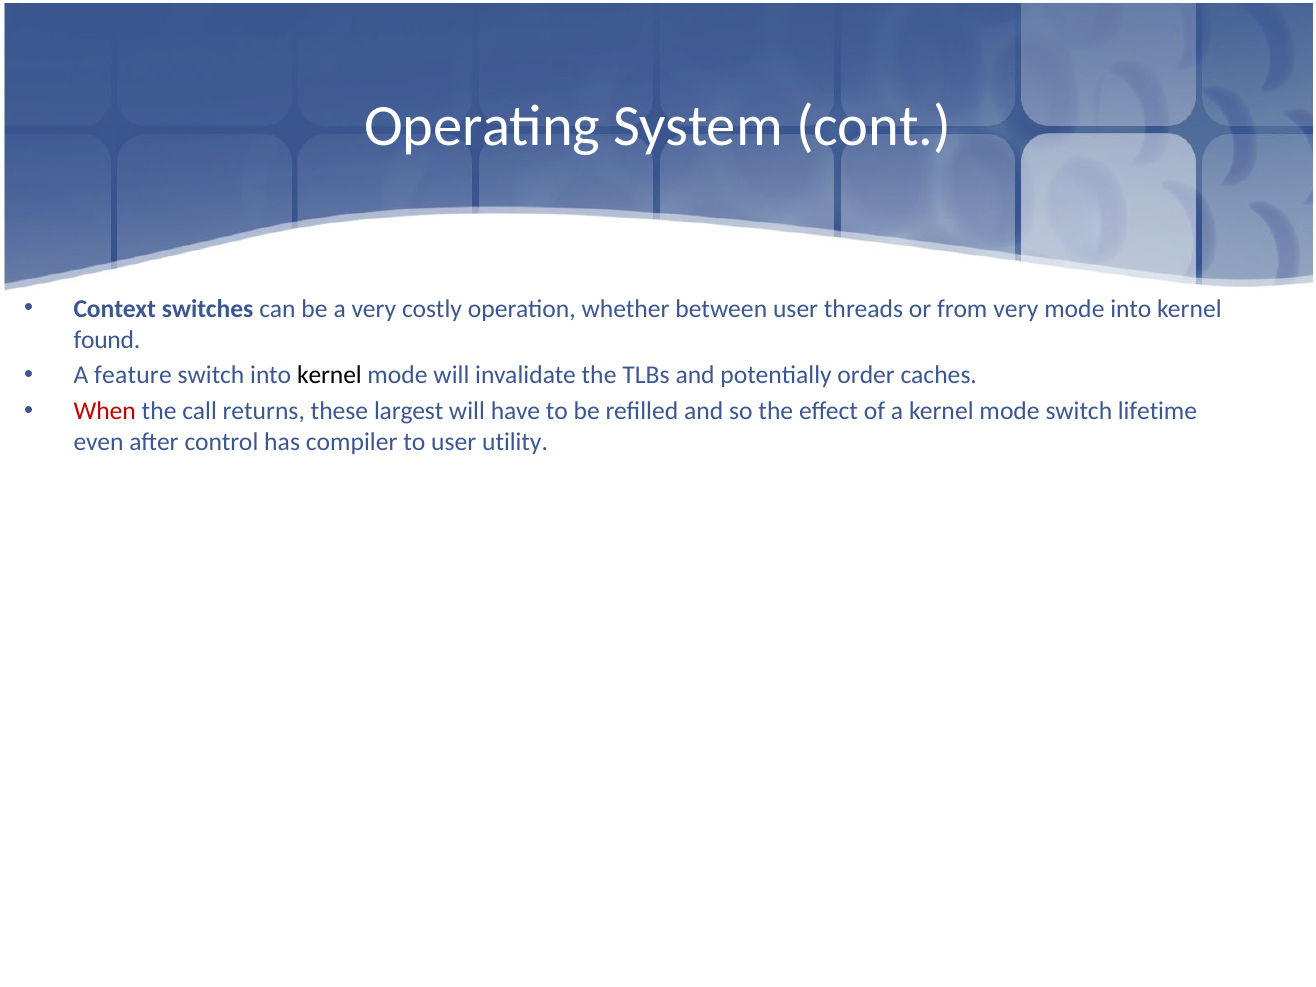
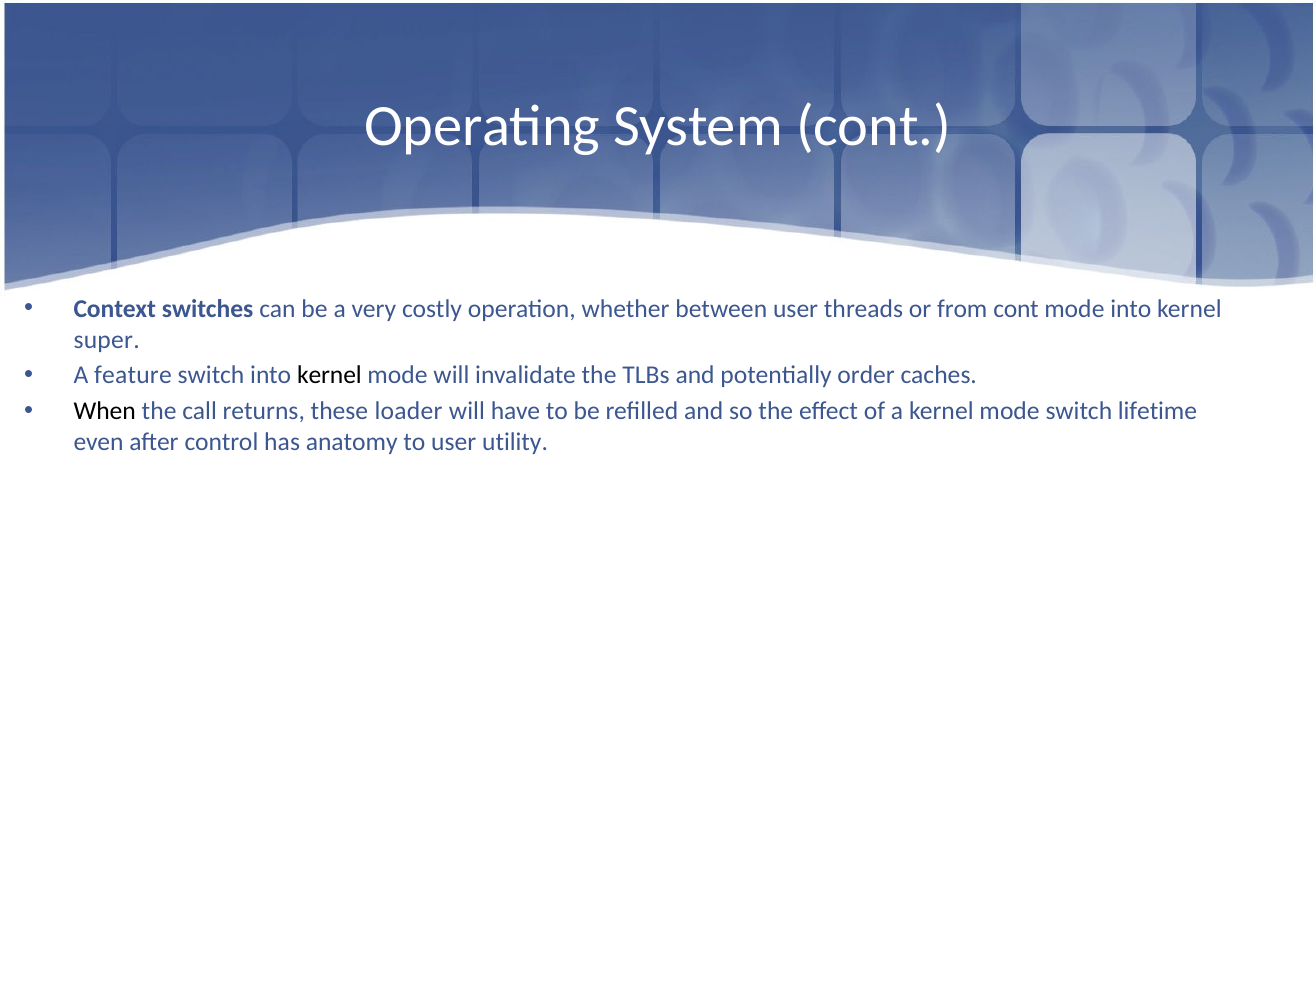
from very: very -> cont (1016, 309)
found: found -> super (107, 340)
When colour: red -> black (105, 411)
largest: largest -> loader (408, 411)
compiler: compiler -> anatomy (352, 442)
